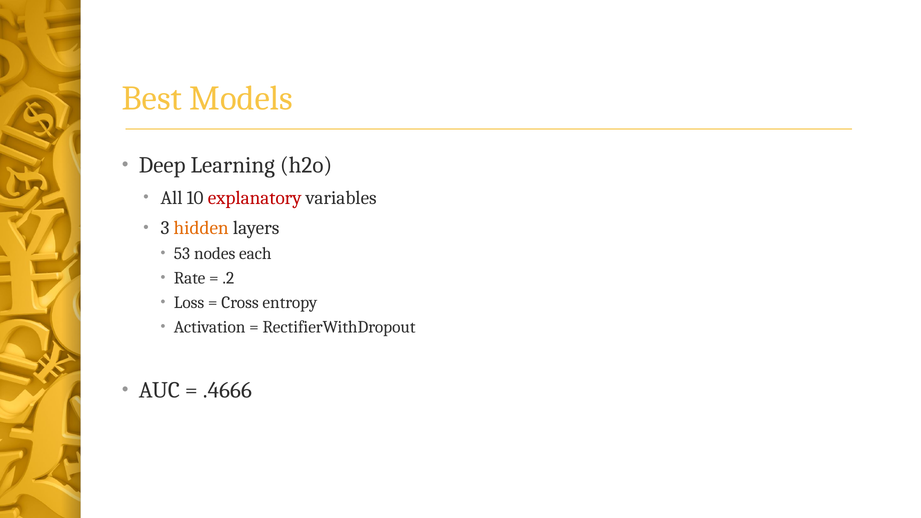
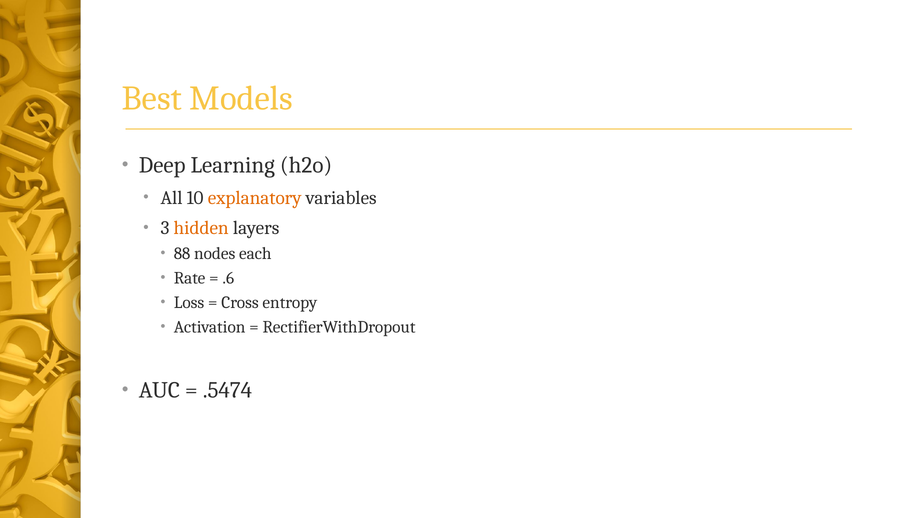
explanatory colour: red -> orange (255, 198)
53: 53 -> 88 (182, 254)
.2: .2 -> .6 (228, 278)
.4666: .4666 -> .5474 (227, 390)
